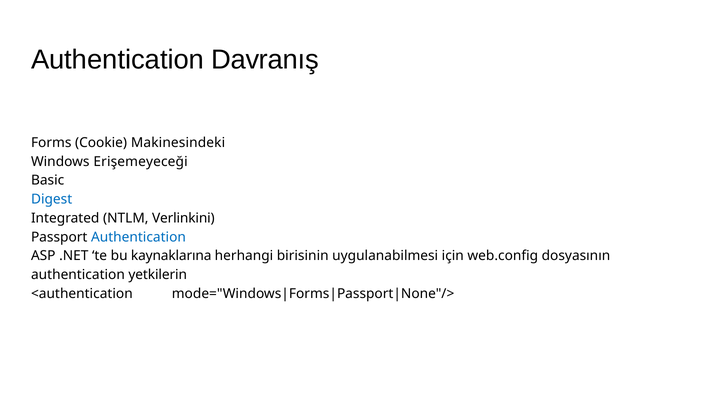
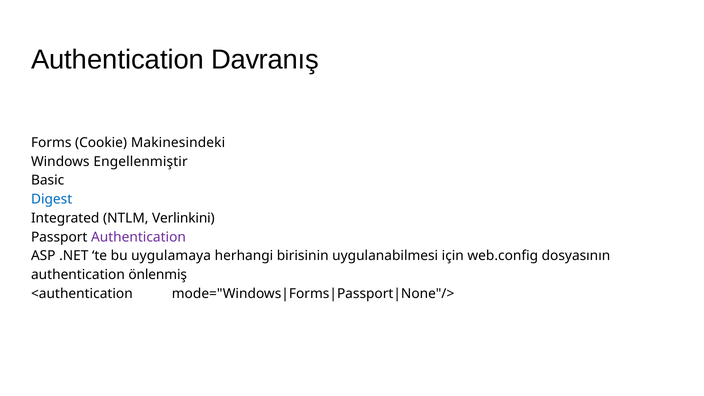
Erişemeyeceği: Erişemeyeceği -> Engellenmiştir (141, 162)
Authentication colour: blue -> purple (138, 237)
kaynaklarına: kaynaklarına -> uygulamaya (171, 256)
yetkilerin: yetkilerin -> önlenmiş (158, 275)
